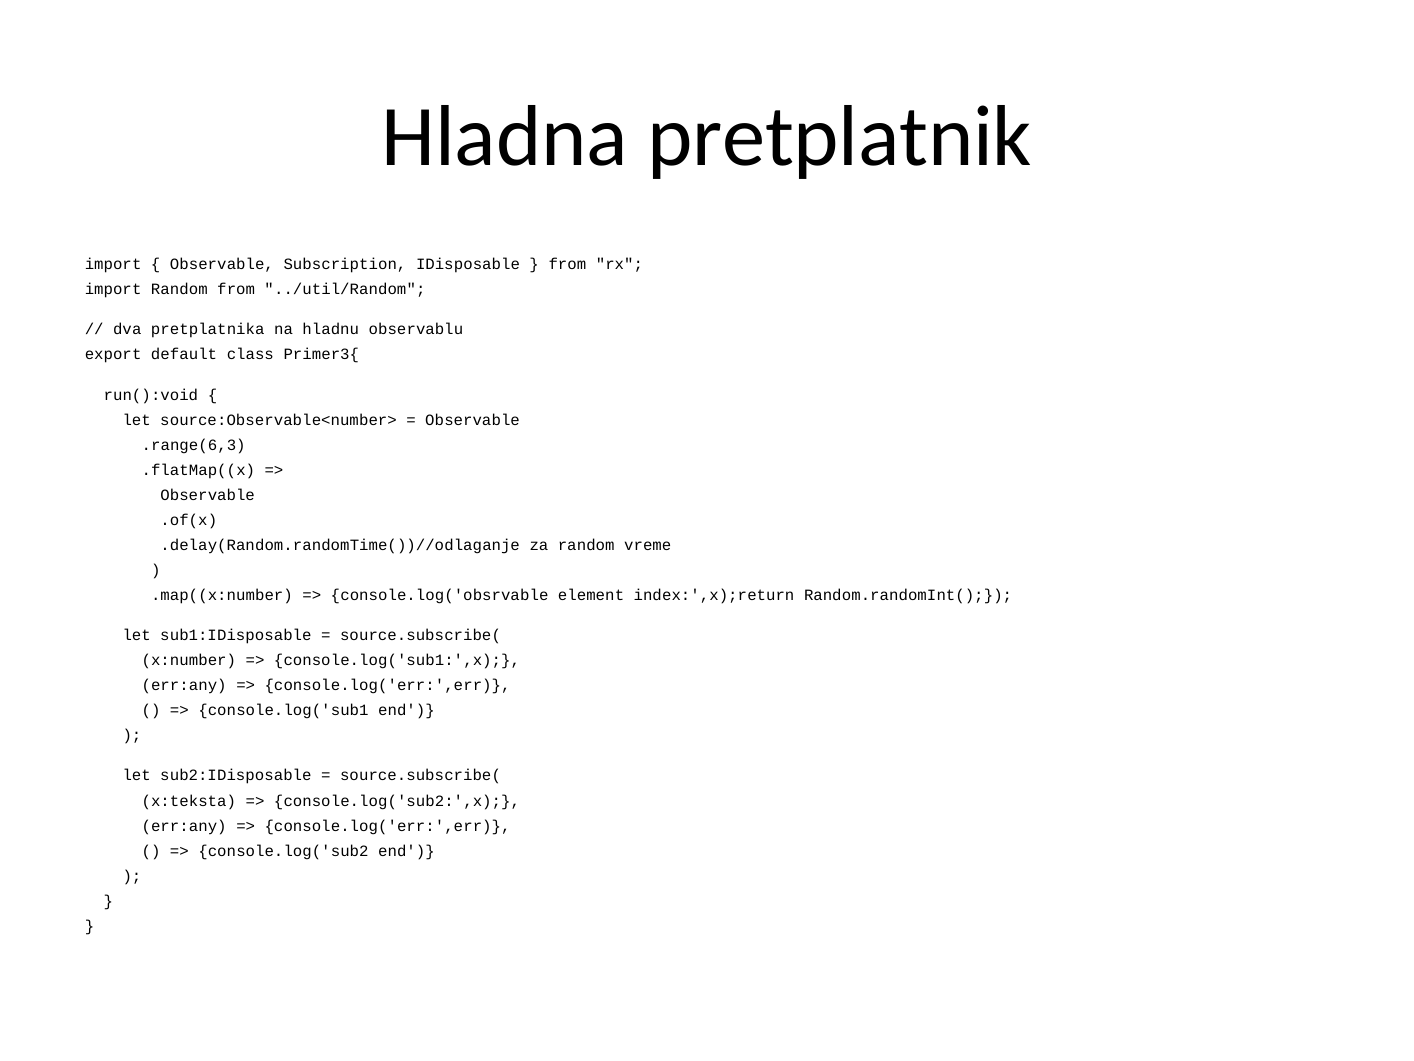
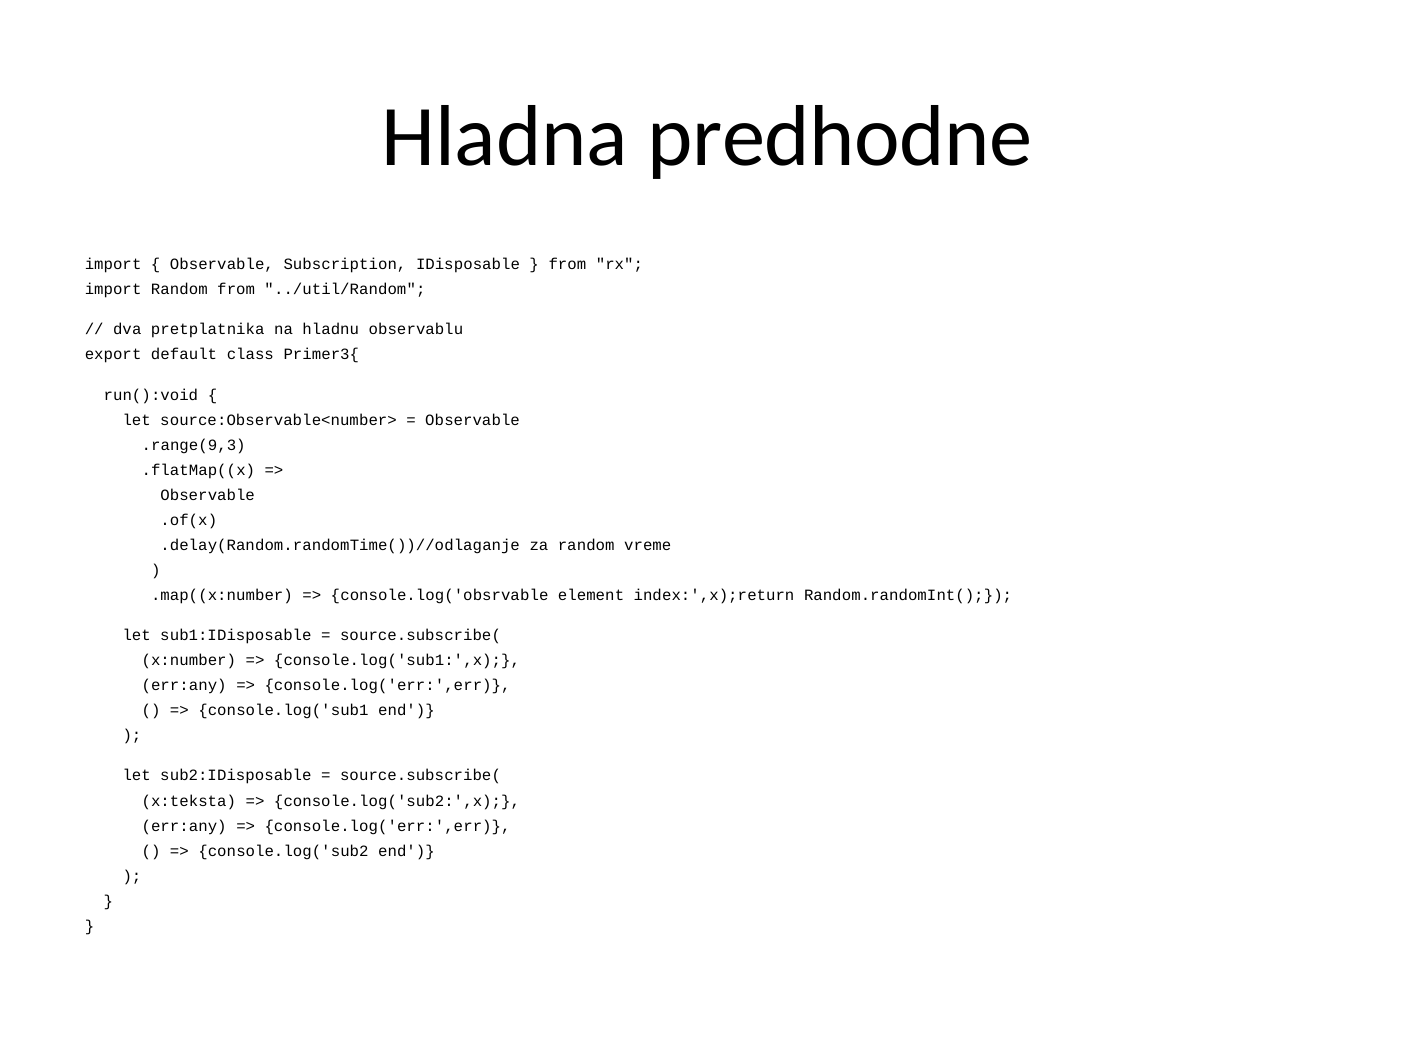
pretplatnik: pretplatnik -> predhodne (840, 137)
.range(6,3: .range(6,3 -> .range(9,3 (194, 445)
